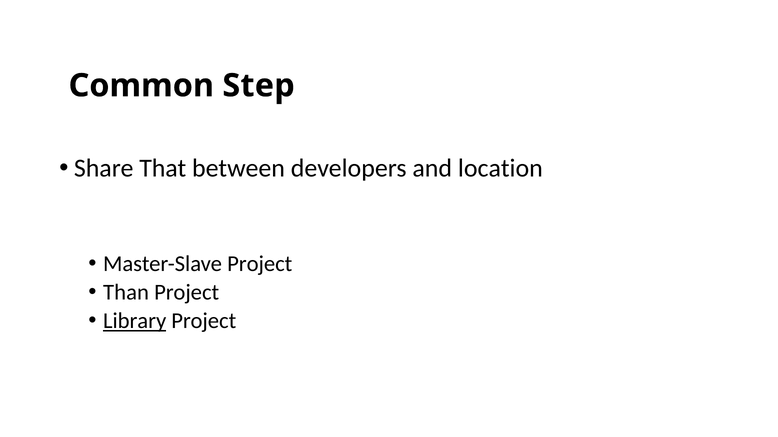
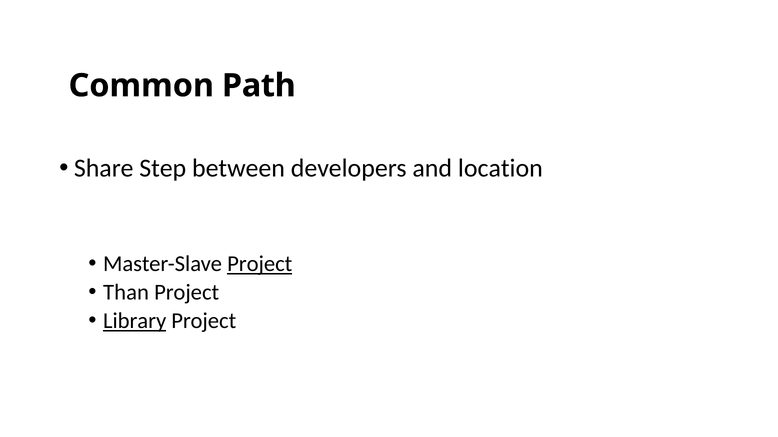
Step: Step -> Path (259, 86)
That: That -> Step (163, 169)
Project underline: none -> present (260, 264)
